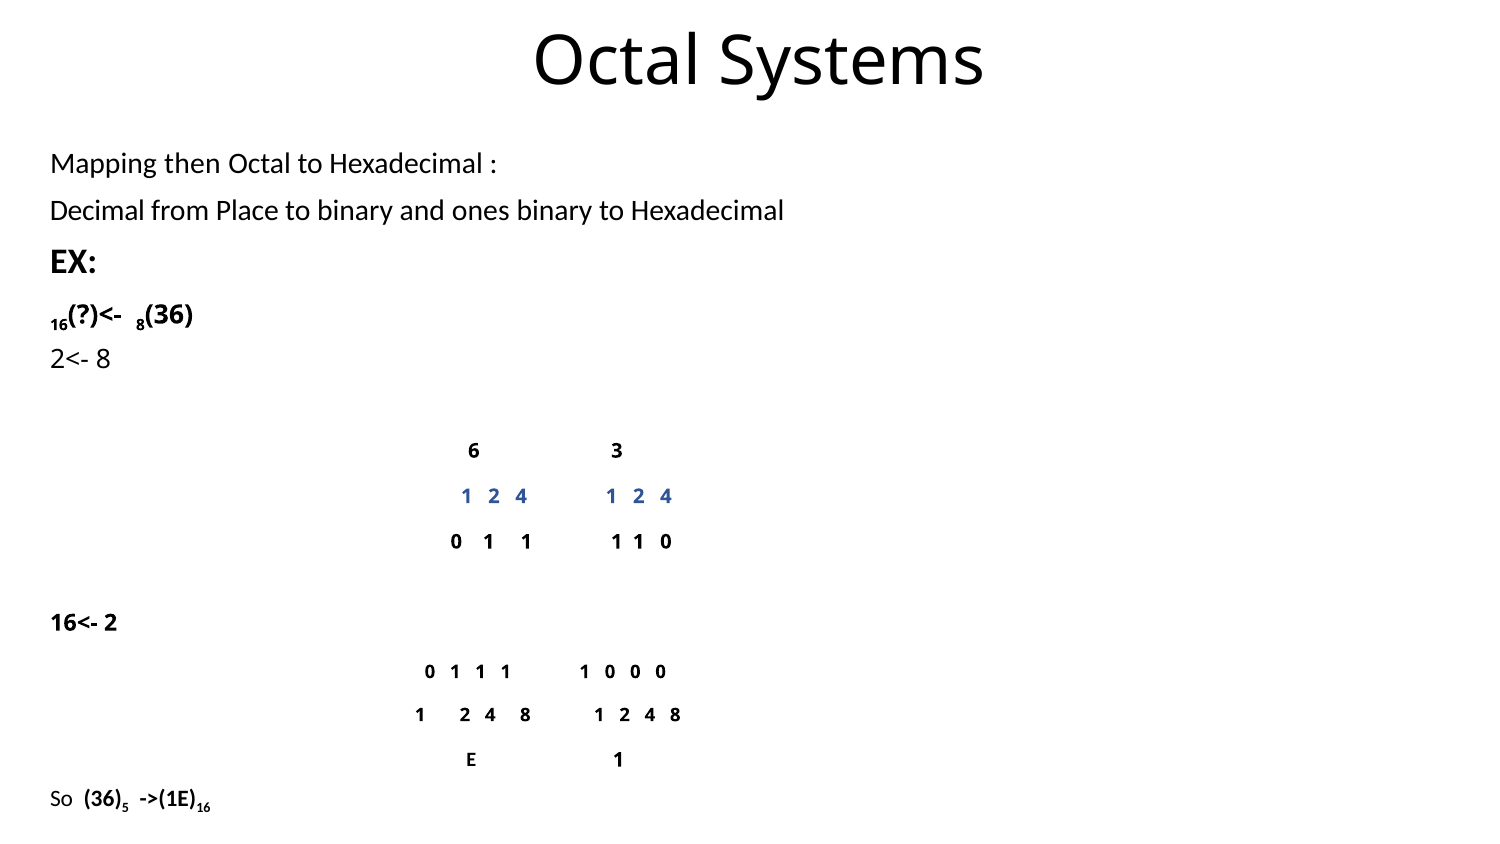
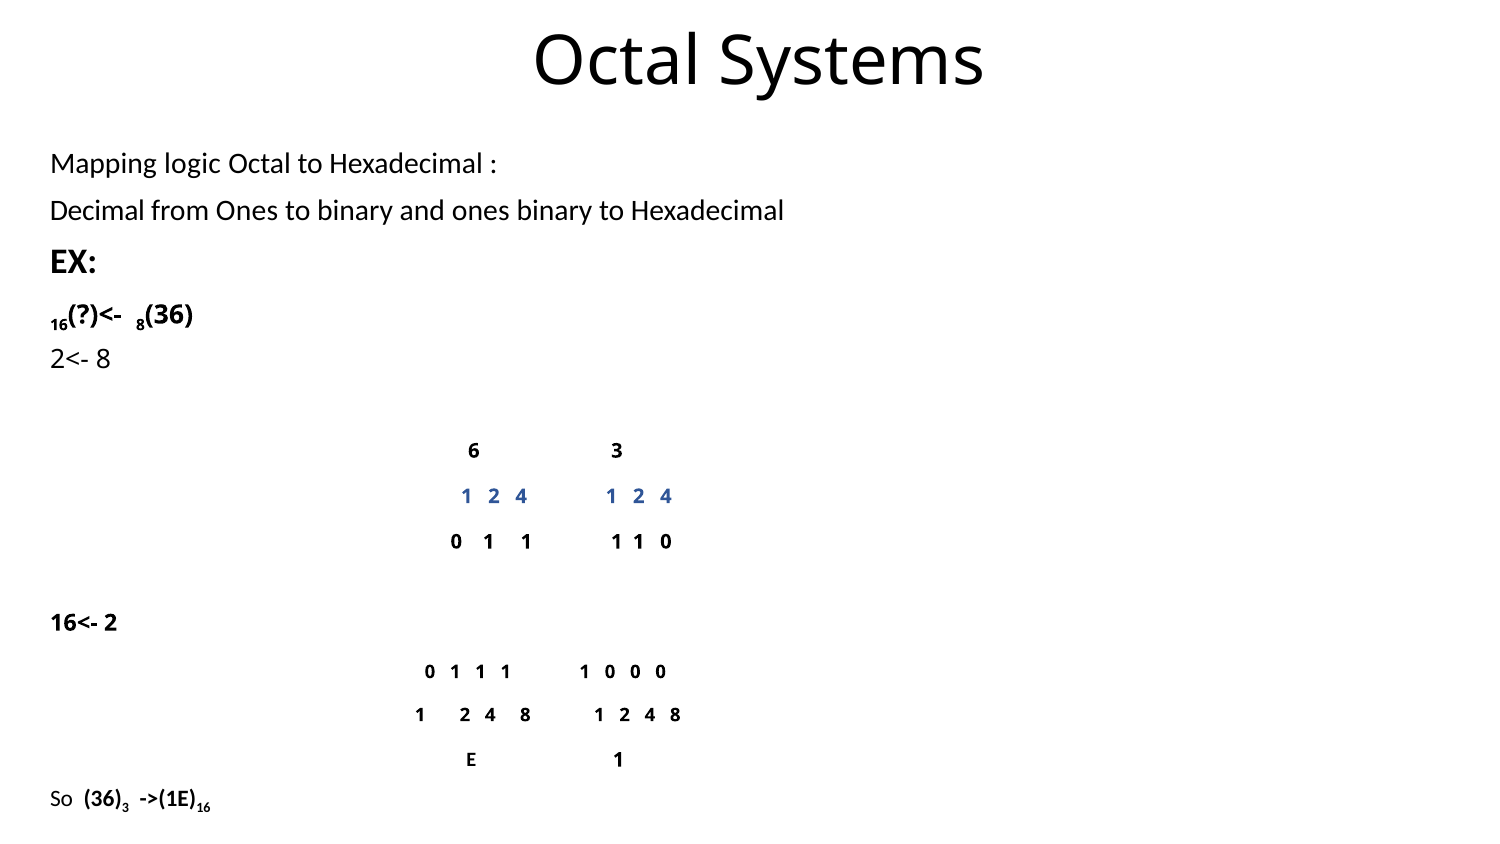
then: then -> logic (192, 163)
from Place: Place -> Ones (247, 211)
5: 5 -> 3 (125, 807)
